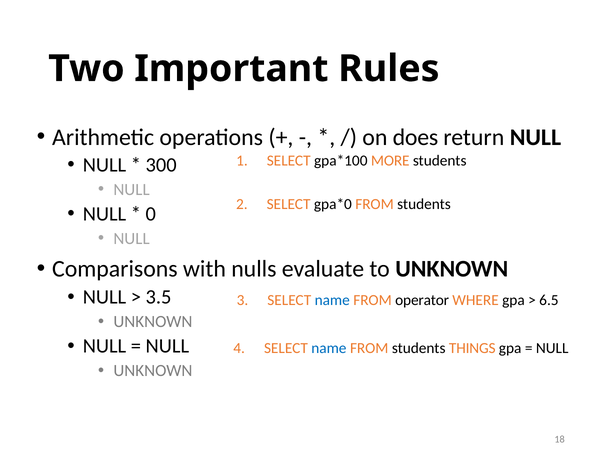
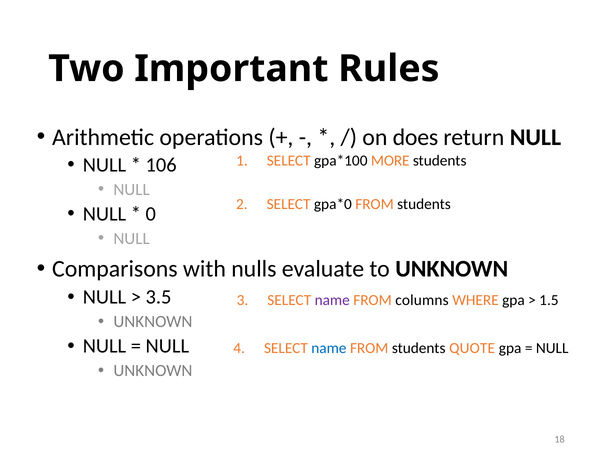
300: 300 -> 106 (161, 165)
name colour: blue -> purple (332, 300)
operator: operator -> columns (422, 300)
6.5: 6.5 -> 1.5 (549, 300)
THINGS: THINGS -> QUOTE (472, 348)
